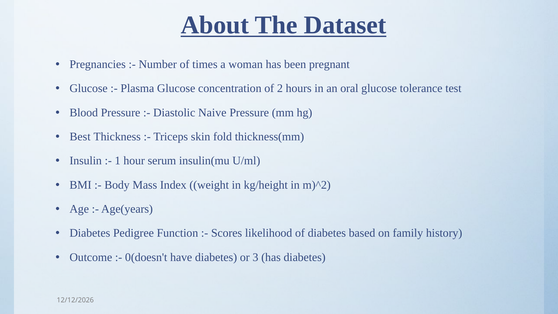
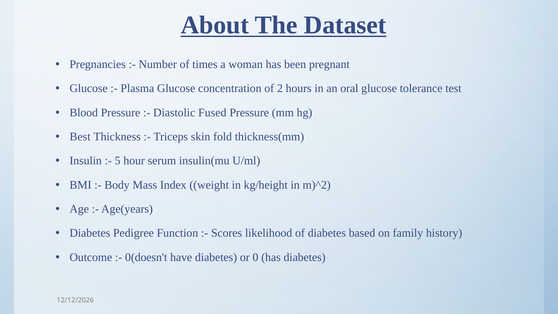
Naive: Naive -> Fused (212, 113)
1: 1 -> 5 (118, 161)
3: 3 -> 0 (255, 257)
